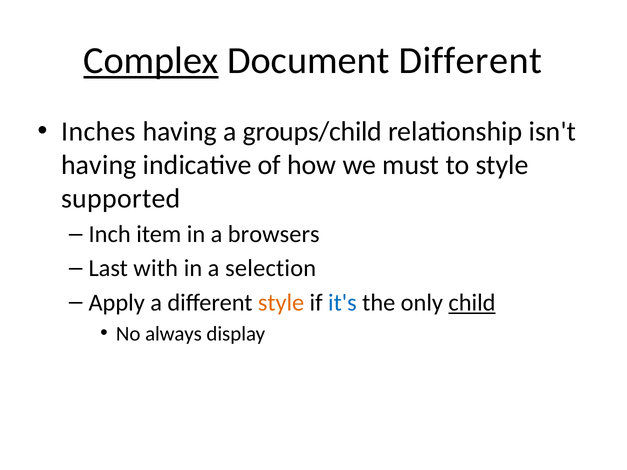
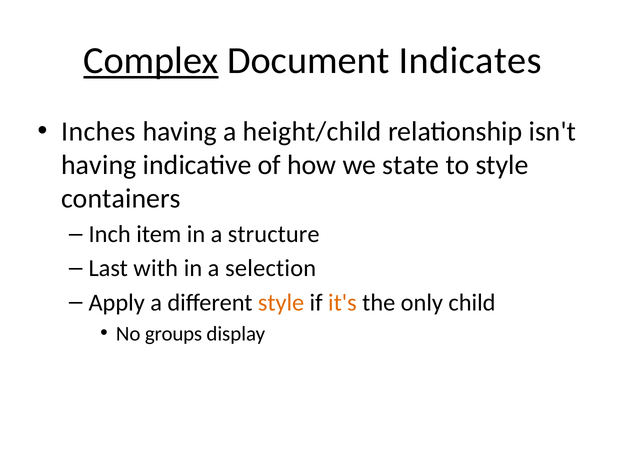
Document Different: Different -> Indicates (470, 61)
groups/child: groups/child -> height/child (312, 132)
must: must -> state (411, 165)
supported: supported -> containers (121, 198)
browsers: browsers -> structure (274, 234)
it's colour: blue -> orange (342, 303)
child underline: present -> none (472, 303)
always: always -> groups (174, 334)
